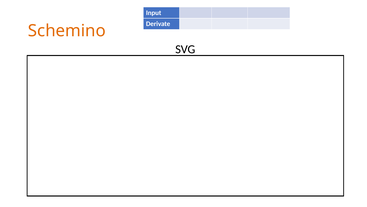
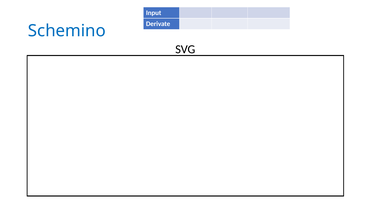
Schemino colour: orange -> blue (67, 31)
